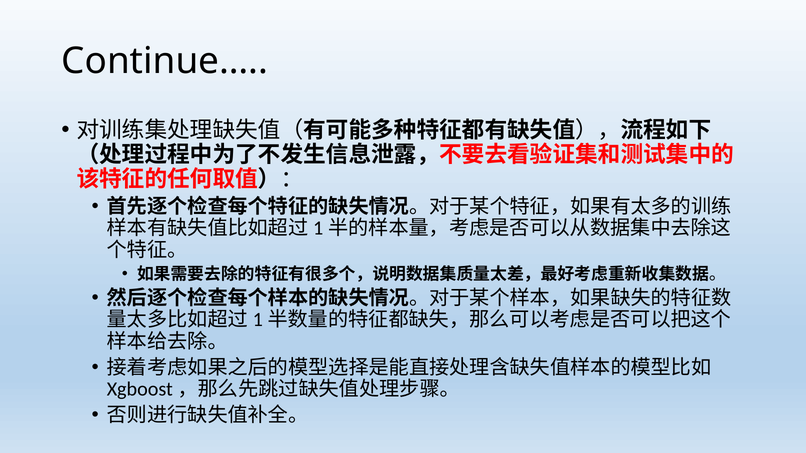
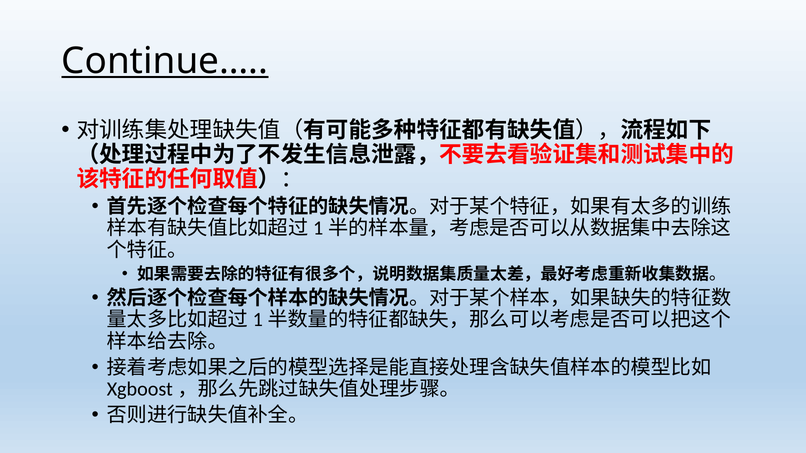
Continue… underline: none -> present (165, 61)
